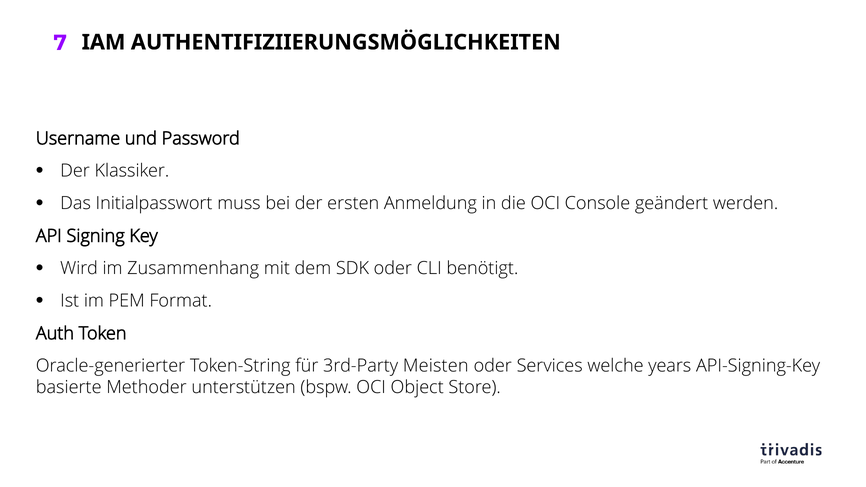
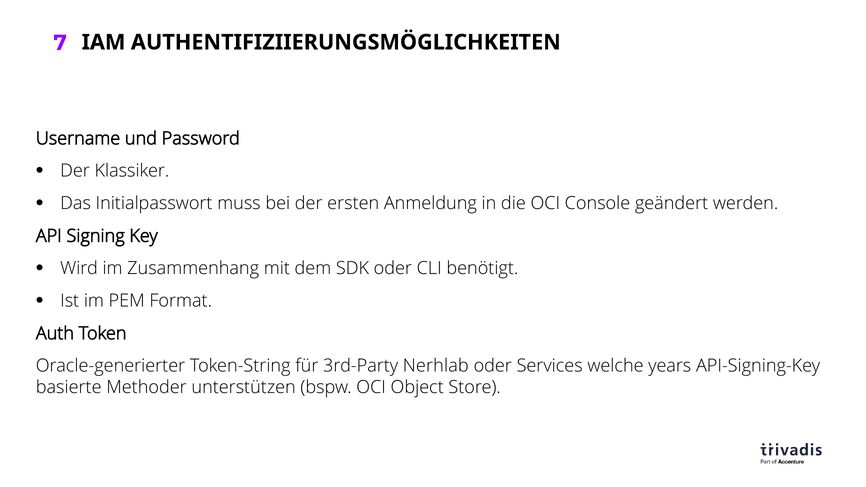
Meisten: Meisten -> Nerhlab (436, 366)
